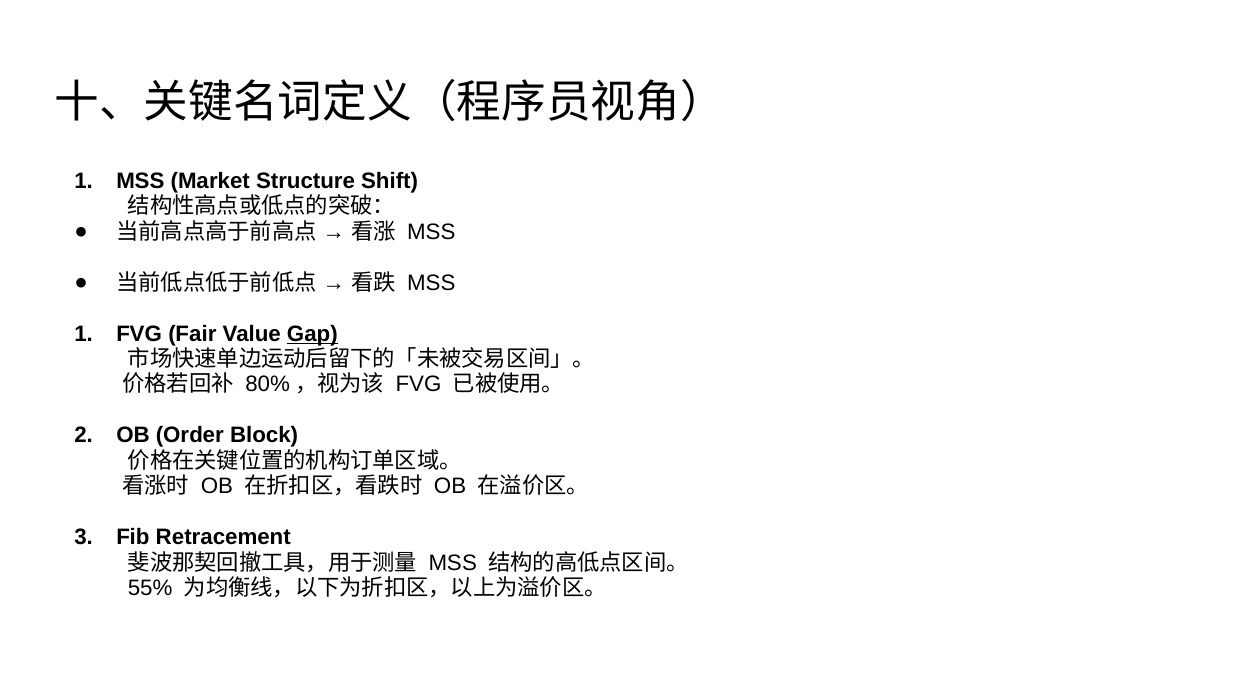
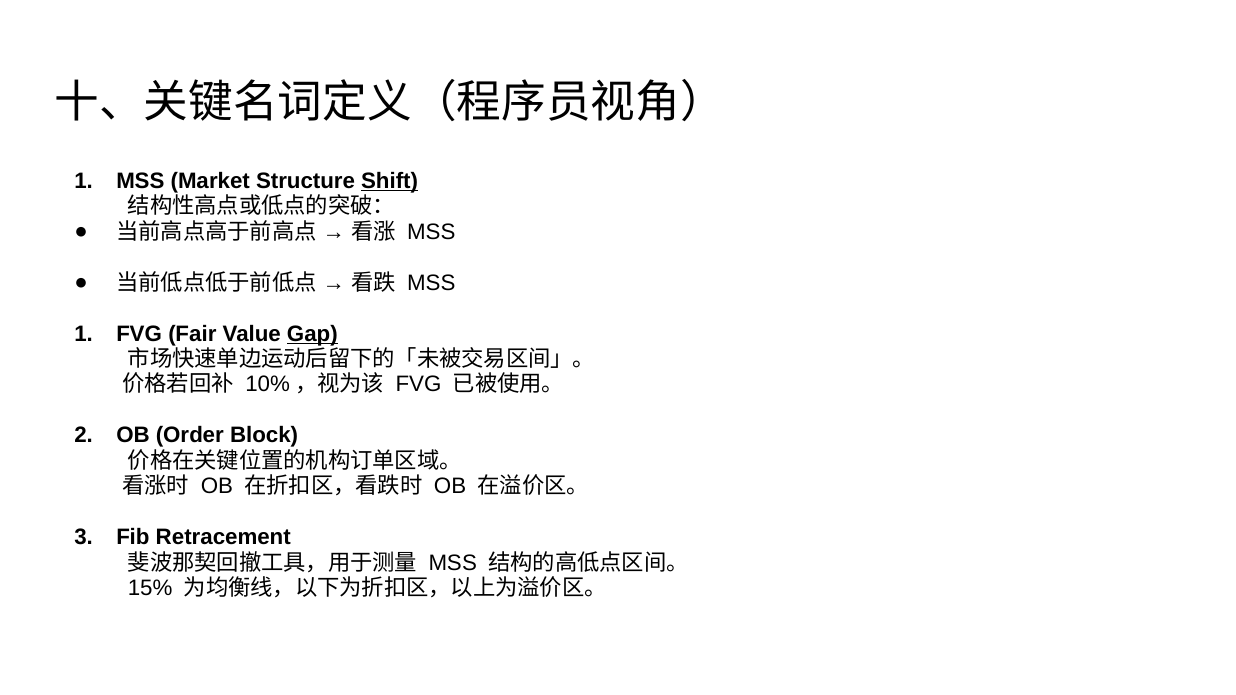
Shift underline: none -> present (390, 181)
80%: 80% -> 10% (268, 385)
55%: 55% -> 15% (150, 588)
